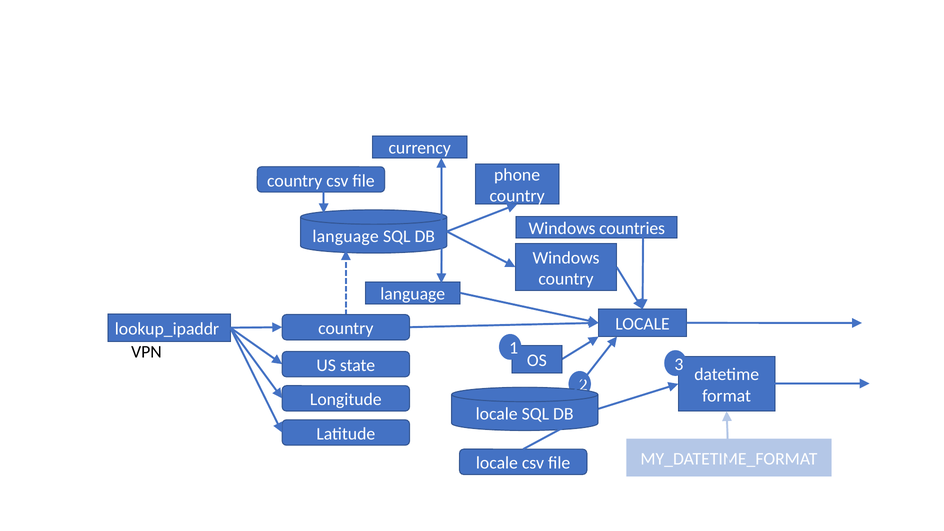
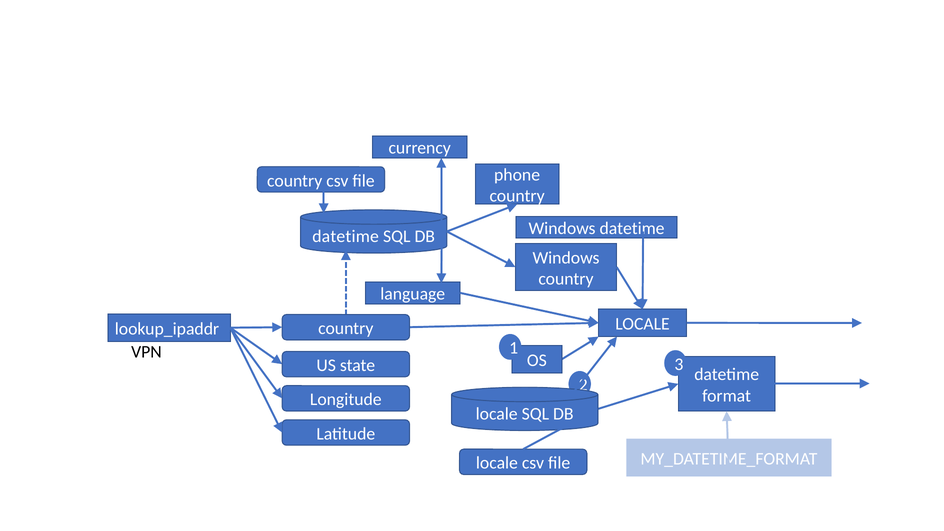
Windows countries: countries -> datetime (632, 228)
language: language -> datetime (346, 236)
